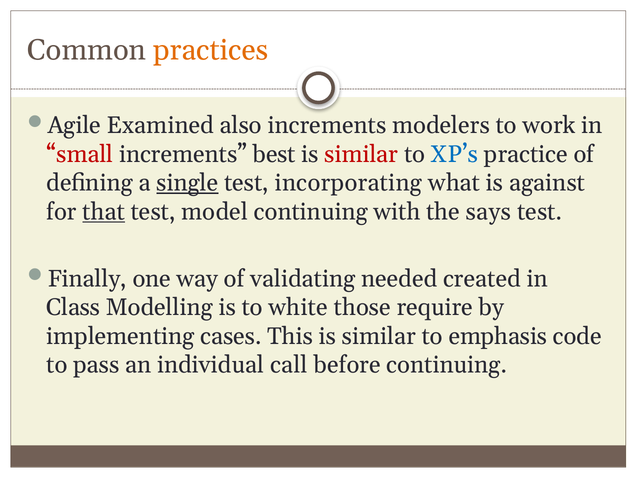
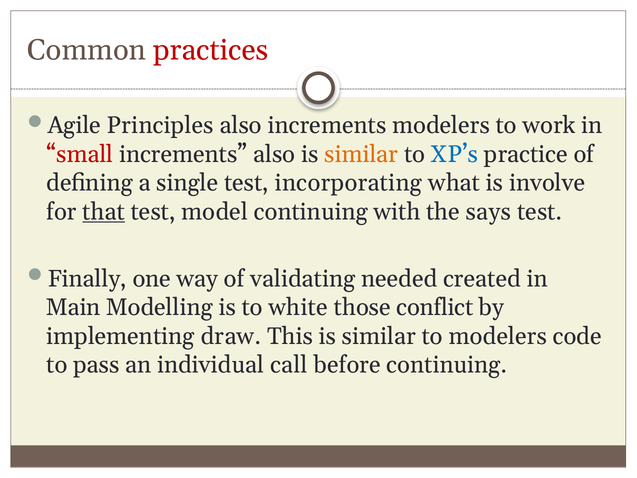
practices colour: orange -> red (211, 50)
Examined: Examined -> Principles (160, 126)
increments best: best -> also (274, 154)
similar colour: red -> orange (361, 154)
single underline: present -> none (187, 183)
against: against -> involve (547, 183)
Class: Class -> Main (73, 307)
require: require -> conflict (435, 307)
cases: cases -> draw (231, 336)
to emphasis: emphasis -> modelers (498, 336)
